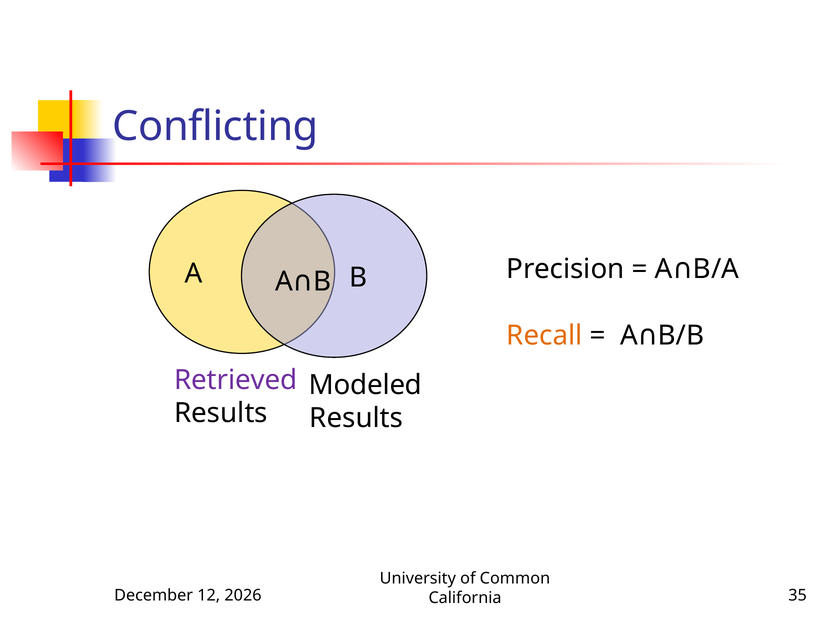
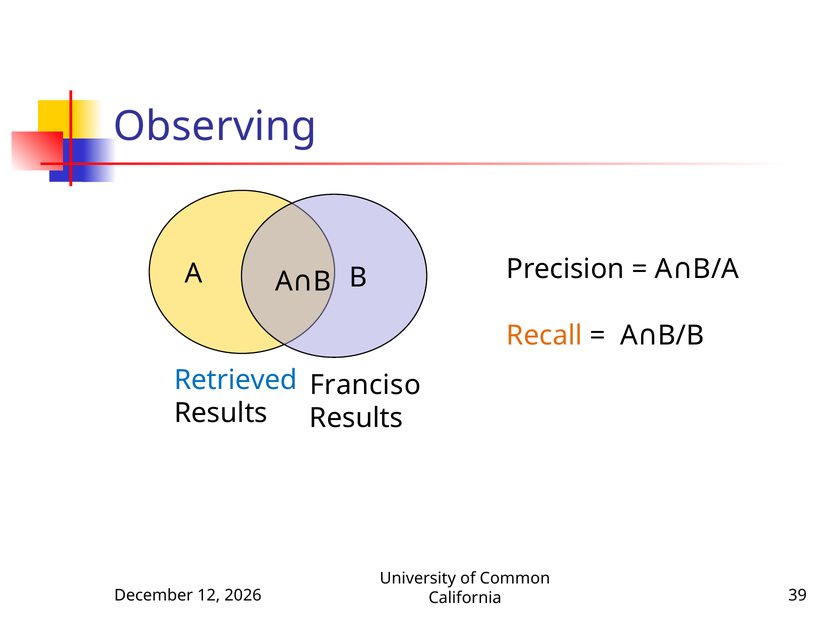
Conflicting: Conflicting -> Observing (215, 126)
Retrieved colour: purple -> blue (236, 380)
Modeled: Modeled -> Franciso (365, 385)
35: 35 -> 39 (798, 595)
